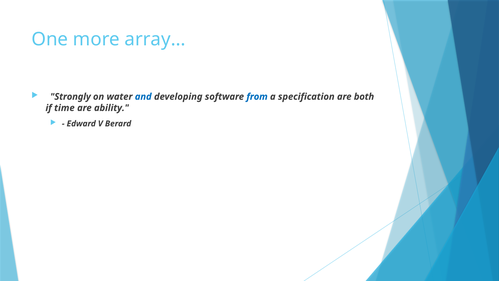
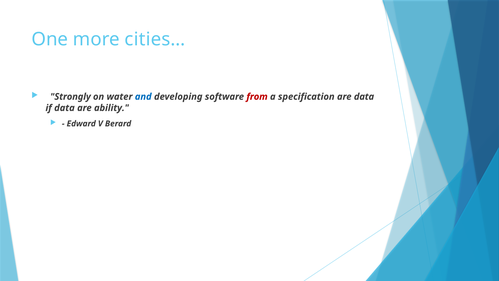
array…: array… -> cities… (155, 39)
from colour: blue -> red (257, 97)
are both: both -> data (364, 97)
if time: time -> data (64, 108)
